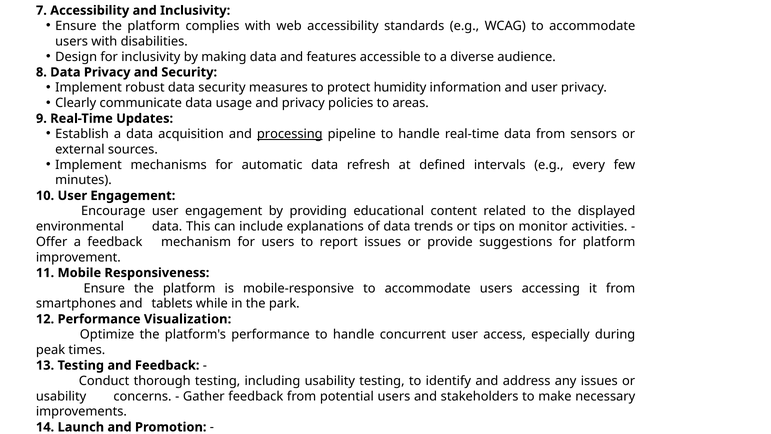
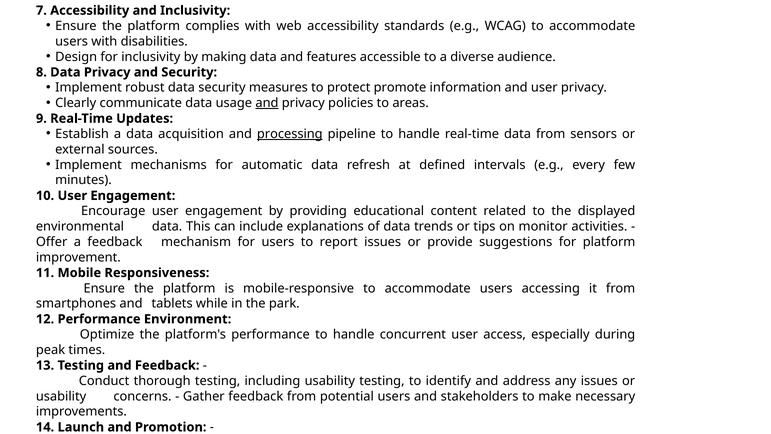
protect humidity: humidity -> promote (400, 88)
and underline: none -> present (267, 103)
Visualization: Visualization -> Environment (188, 319)
